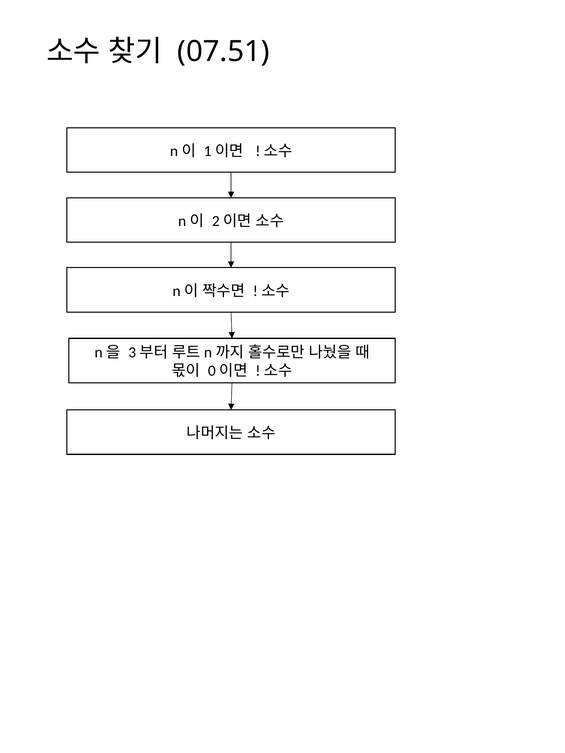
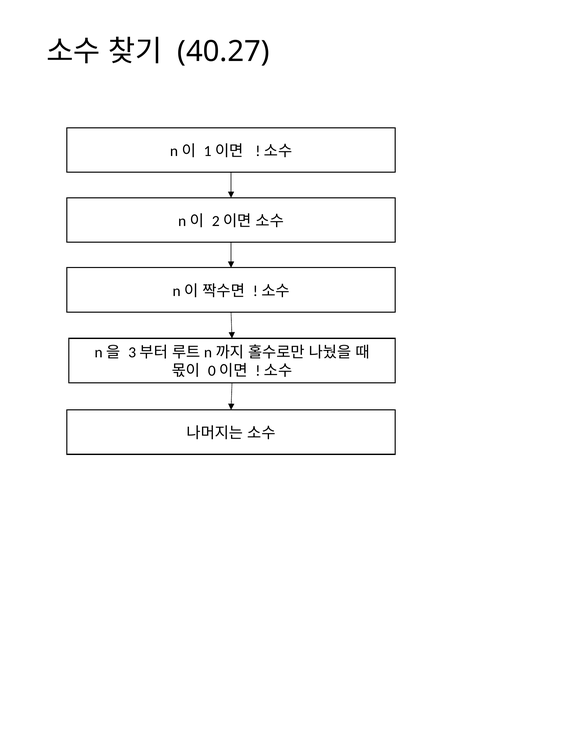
07.51: 07.51 -> 40.27 (223, 52)
